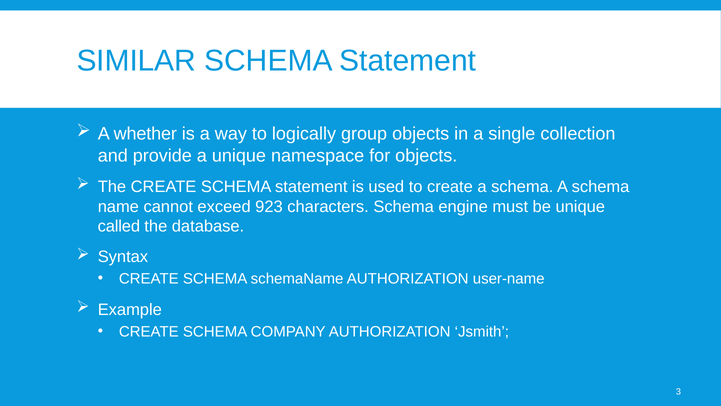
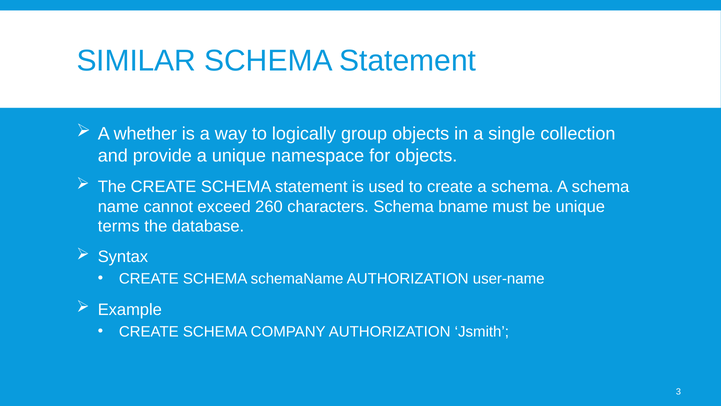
923: 923 -> 260 (269, 206)
engine: engine -> bname (463, 206)
called: called -> terms (119, 226)
